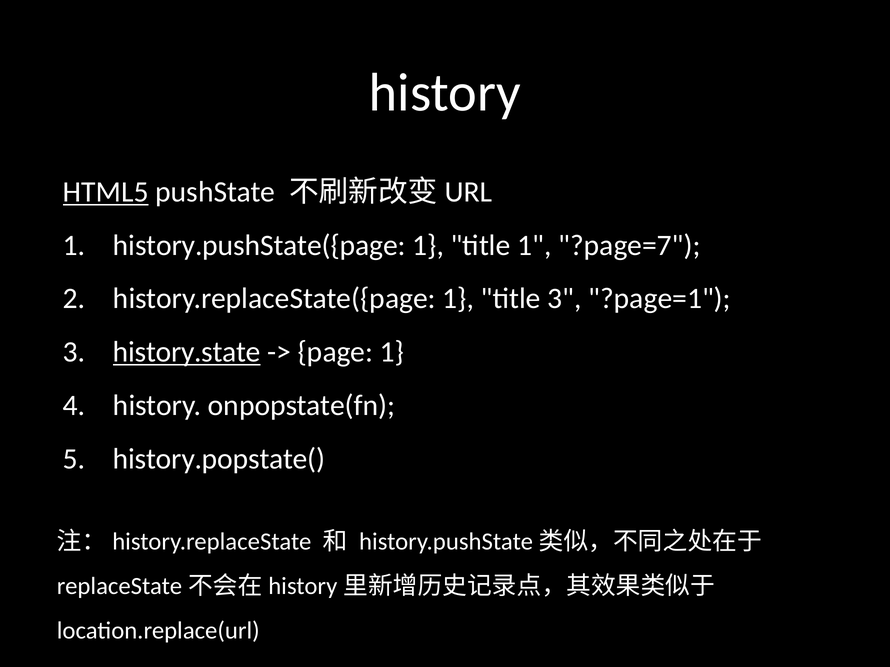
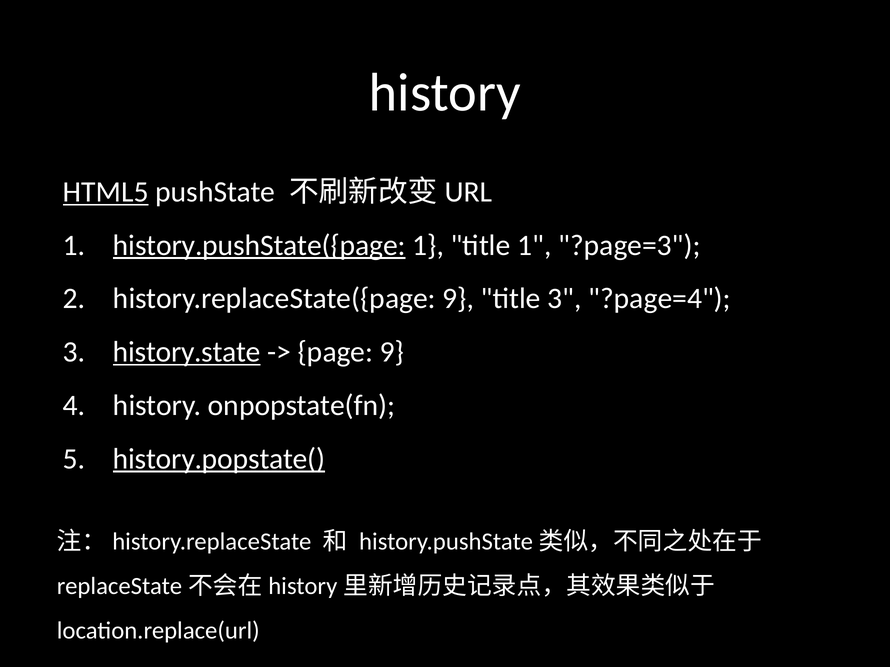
history.pushState({page underline: none -> present (259, 246)
?page=7: ?page=7 -> ?page=3 (629, 246)
history.replaceState({page 1: 1 -> 9 (458, 299)
?page=1: ?page=1 -> ?page=4 (660, 299)
page 1: 1 -> 9 (392, 352)
history.popstate( underline: none -> present (219, 459)
